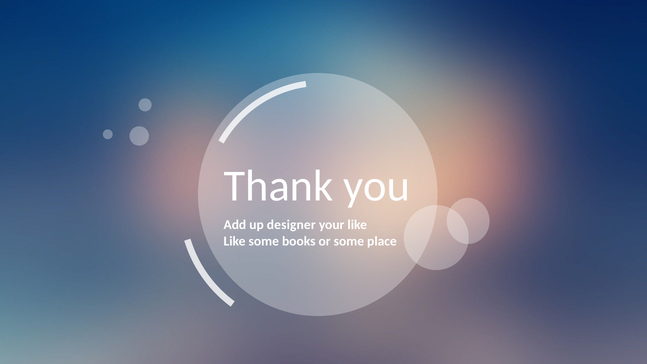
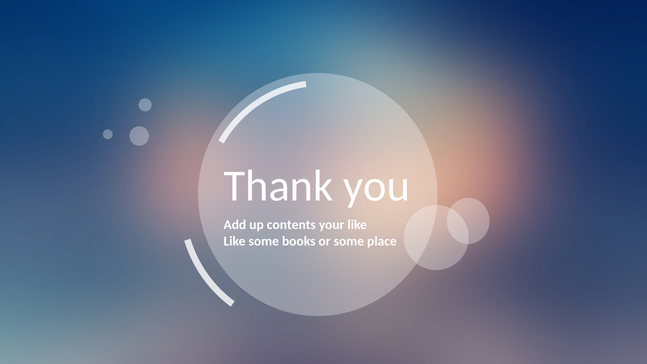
designer: designer -> contents (291, 225)
